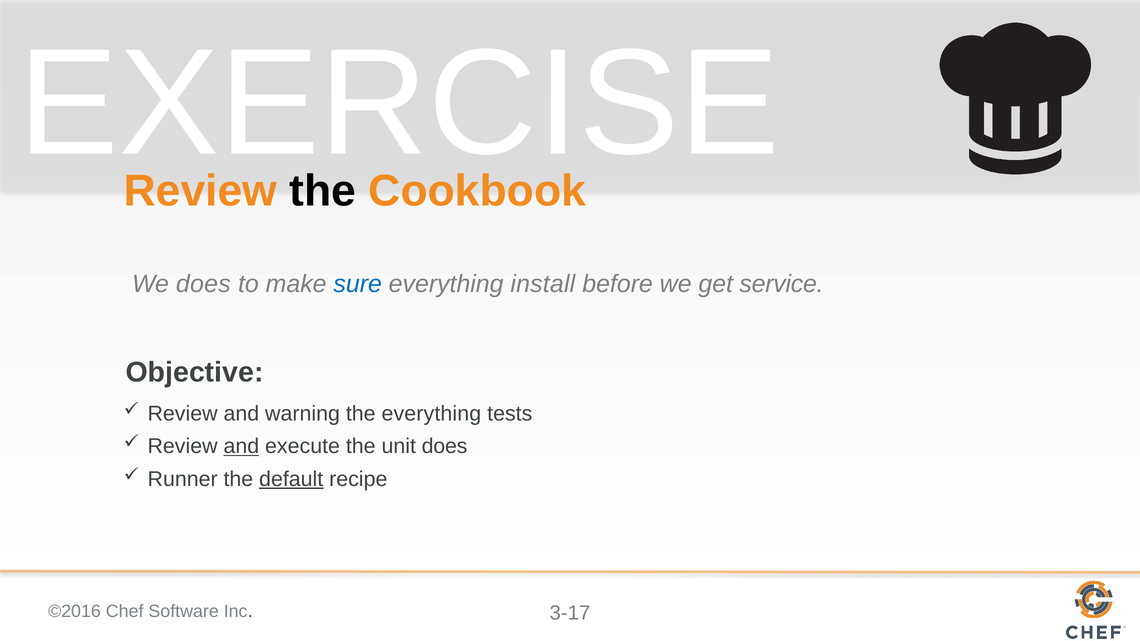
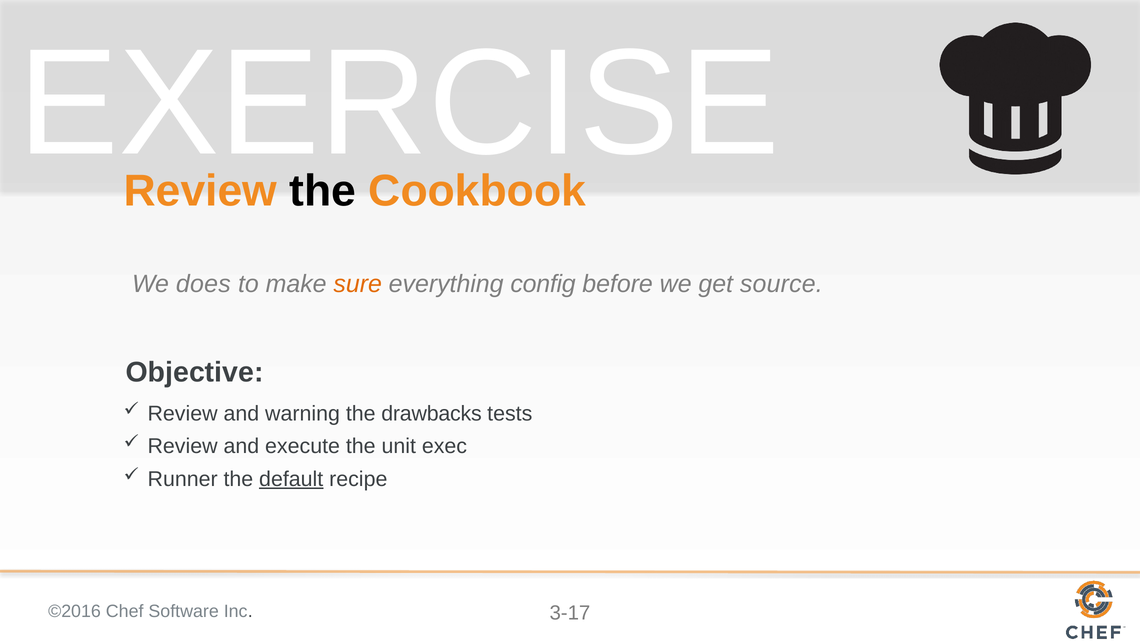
sure colour: blue -> orange (358, 284)
install: install -> config (543, 284)
service: service -> source (781, 284)
the everything: everything -> drawbacks (432, 414)
and underline: present -> none (241, 447)
unit does: does -> exec (444, 447)
